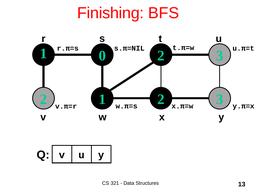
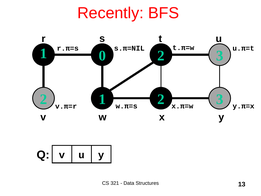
Finishing: Finishing -> Recently (110, 13)
